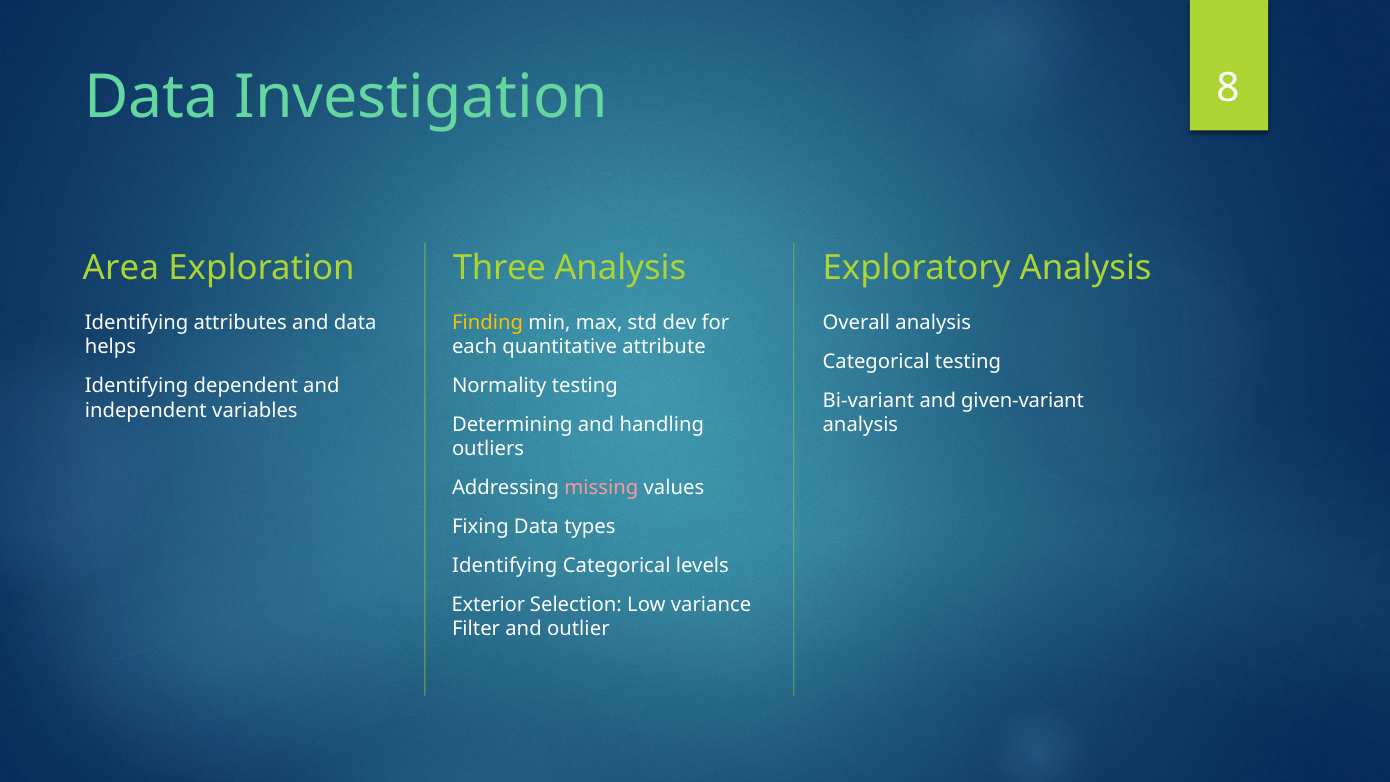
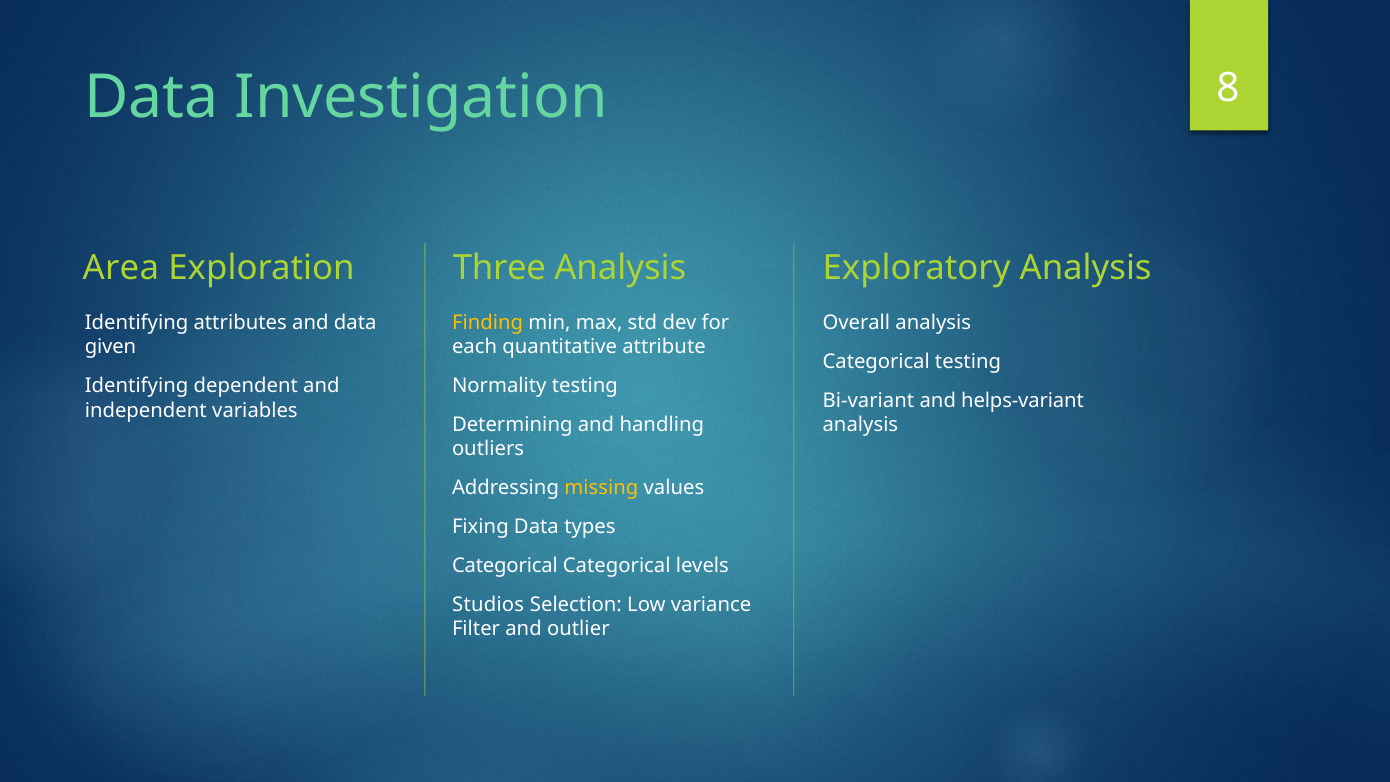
helps: helps -> given (110, 347)
given-variant: given-variant -> helps-variant (1023, 400)
missing colour: pink -> yellow (601, 488)
Identifying: Identifying -> Categorical (505, 566)
Exterior: Exterior -> Studios (488, 604)
